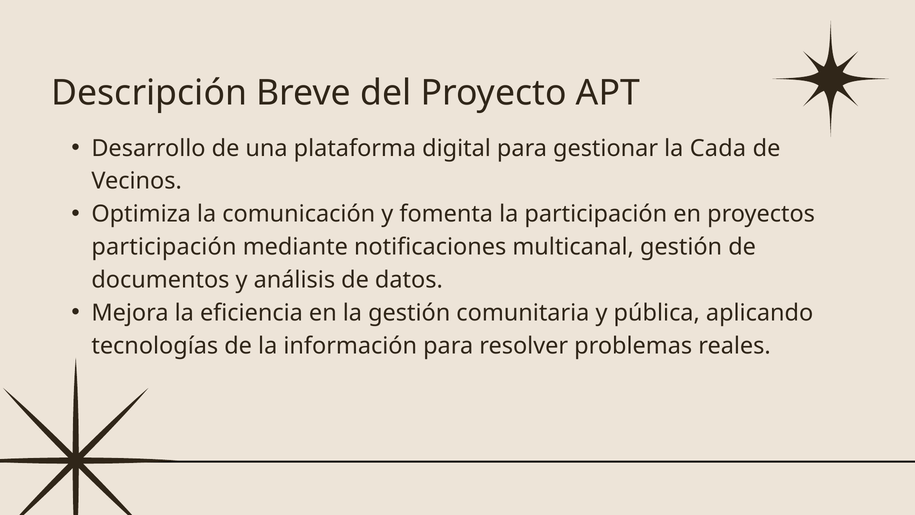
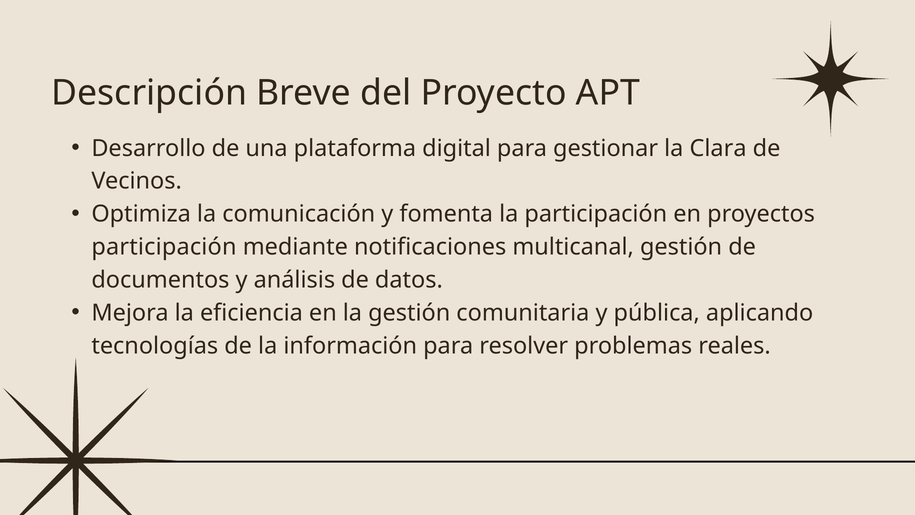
Cada: Cada -> Clara (718, 148)
